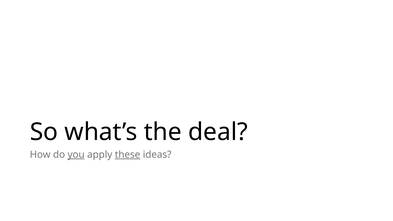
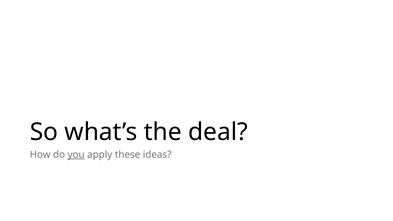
these underline: present -> none (128, 155)
